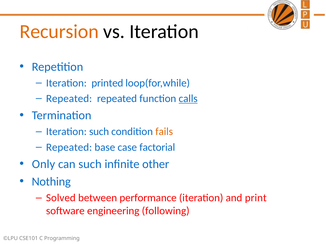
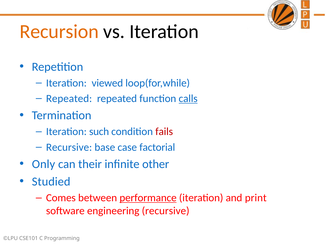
printed: printed -> viewed (107, 83)
fails colour: orange -> red (164, 132)
Repeated: Repeated -> Recursive (69, 148)
can such: such -> their (90, 164)
Nothing: Nothing -> Studied (51, 182)
Solved: Solved -> Comes (61, 198)
performance underline: none -> present (148, 198)
engineering following: following -> recursive (166, 211)
